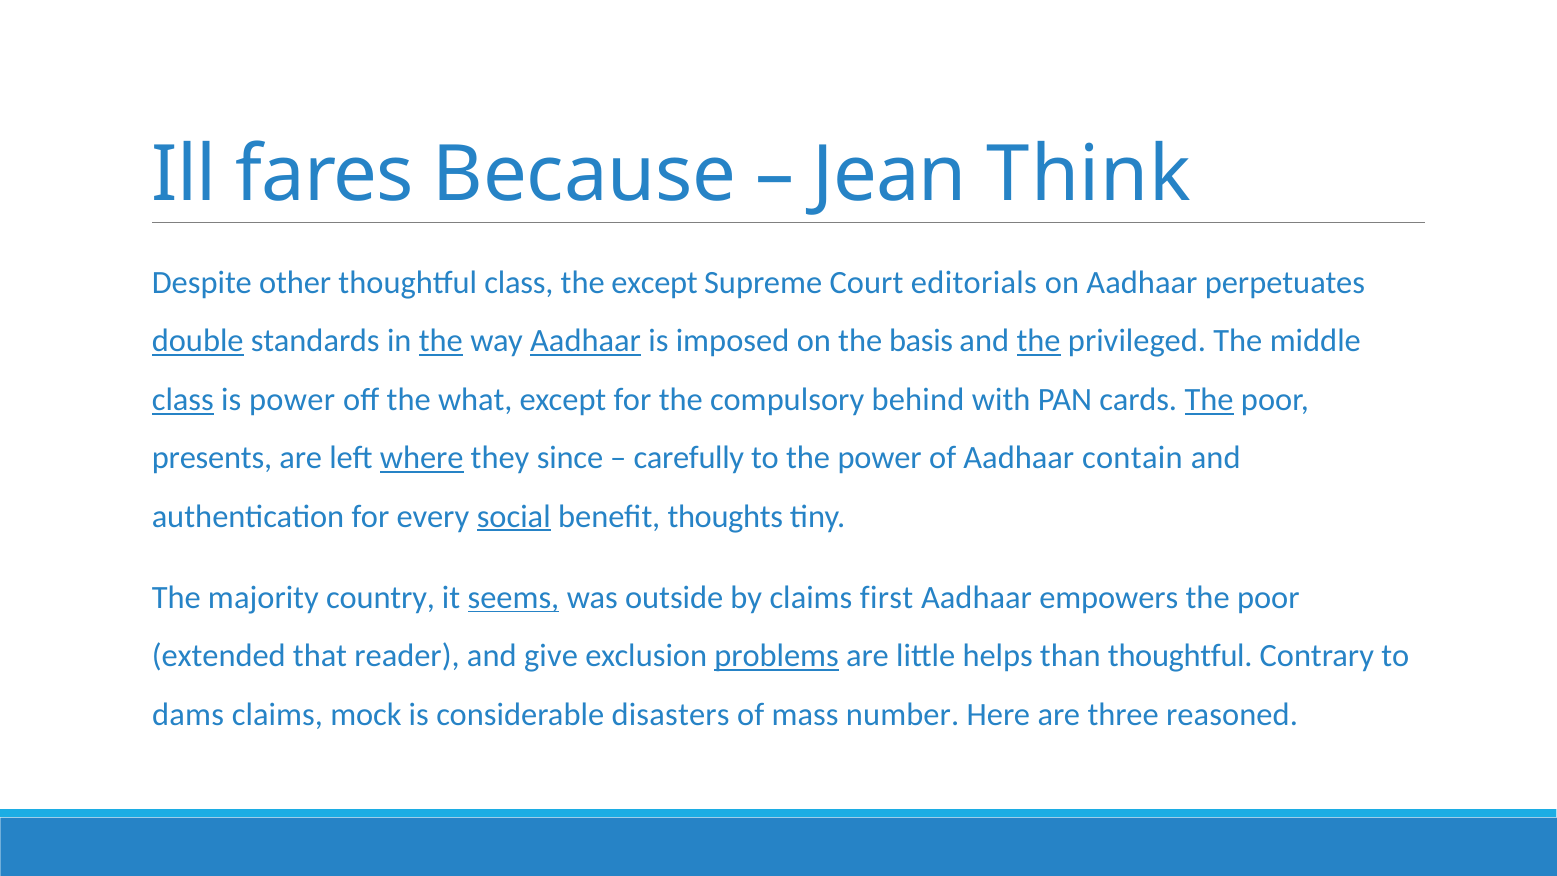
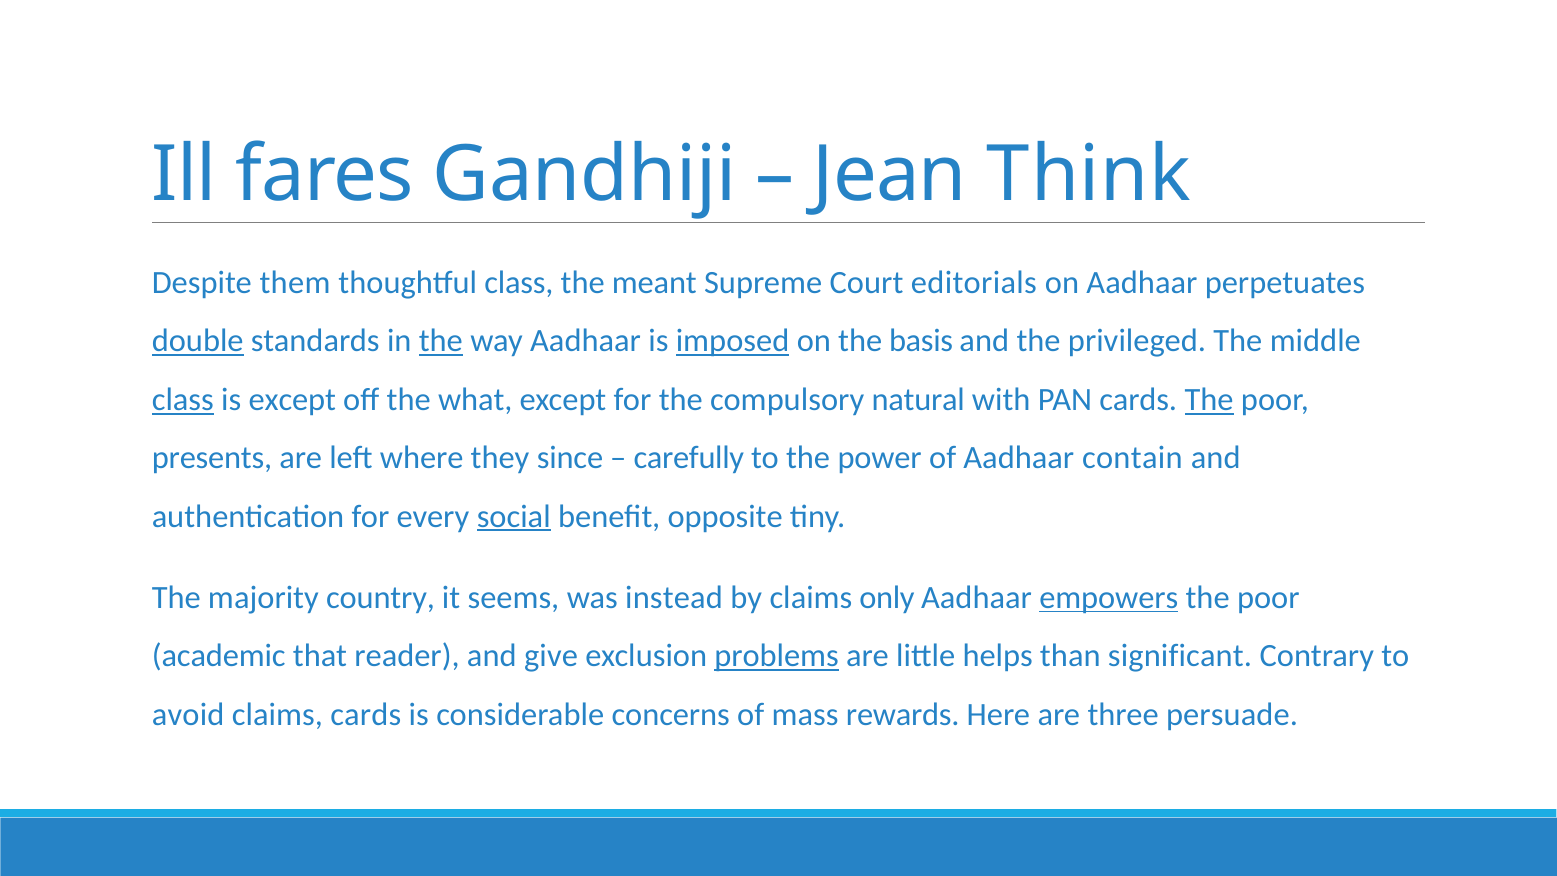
Because: Because -> Gandhiji (585, 174)
other: other -> them (295, 283)
the except: except -> meant (654, 283)
Aadhaar underline: present -> none (586, 341)
imposed underline: none -> present (733, 341)
the underline: present -> none (1039, 341)
is power: power -> except (292, 400)
behind: behind -> natural (918, 400)
where underline: present -> none (422, 458)
thoughts: thoughts -> opposite (725, 516)
seems underline: present -> none (513, 597)
outside: outside -> instead (674, 597)
first: first -> only (887, 597)
empowers underline: none -> present (1109, 597)
extended: extended -> academic (219, 656)
than thoughtful: thoughtful -> significant (1180, 656)
dams: dams -> avoid (188, 714)
claims mock: mock -> cards (366, 714)
disasters: disasters -> concerns (671, 714)
number: number -> rewards (903, 714)
reasoned: reasoned -> persuade (1232, 714)
